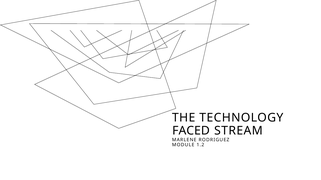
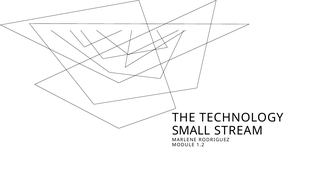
FACED: FACED -> SMALL (191, 131)
